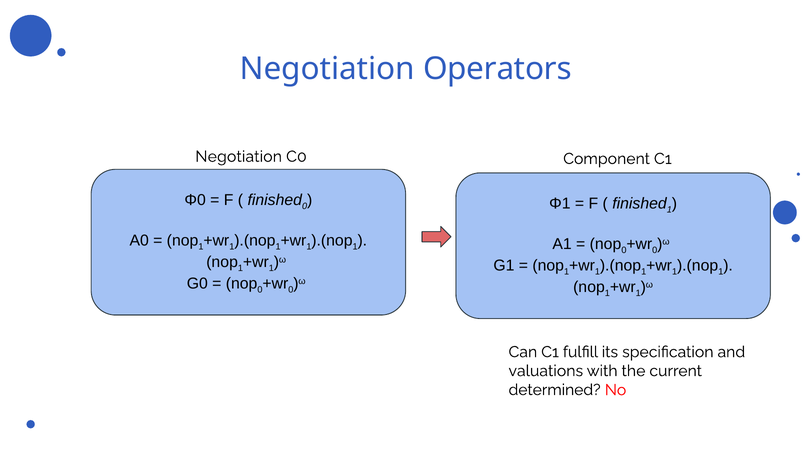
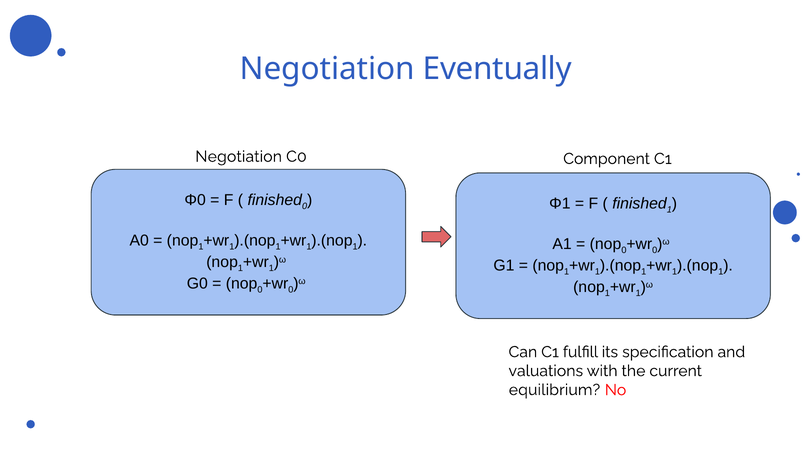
Operators: Operators -> Eventually (497, 69)
determined: determined -> equilibrium (554, 390)
